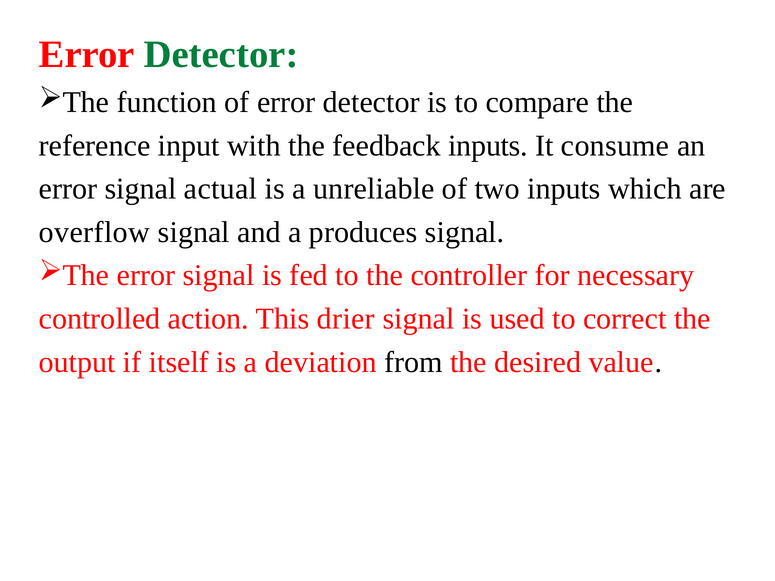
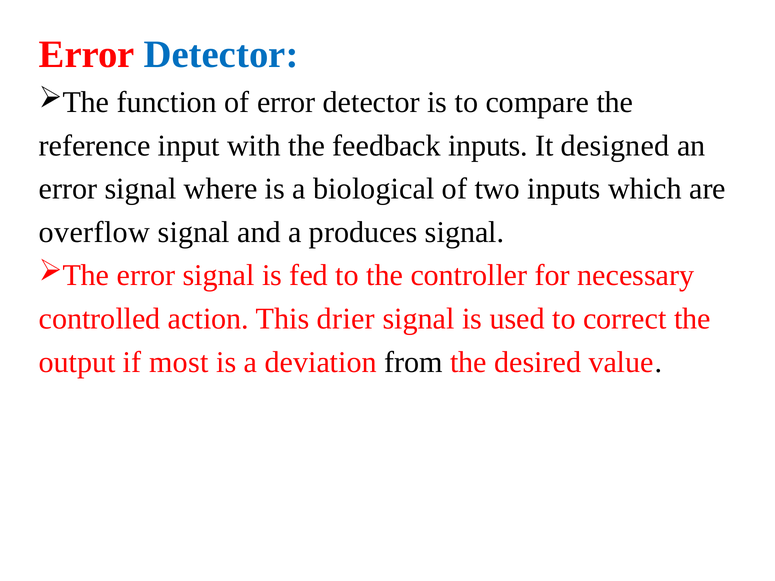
Detector colour: green -> blue (221, 55)
consume: consume -> designed (615, 146)
actual: actual -> where (221, 189)
unreliable: unreliable -> biological (374, 189)
itself: itself -> most (179, 362)
